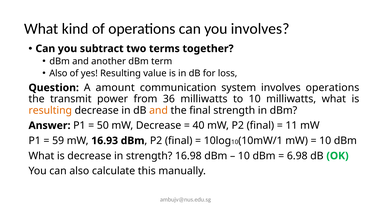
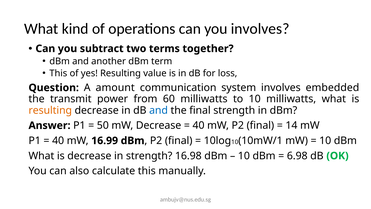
Also: Also -> This (58, 73)
involves operations: operations -> embedded (332, 88)
36: 36 -> 60 (169, 99)
and colour: orange -> blue (159, 110)
11: 11 -> 14 (291, 125)
59: 59 -> 40 (58, 140)
16.93: 16.93 -> 16.99 (105, 140)
